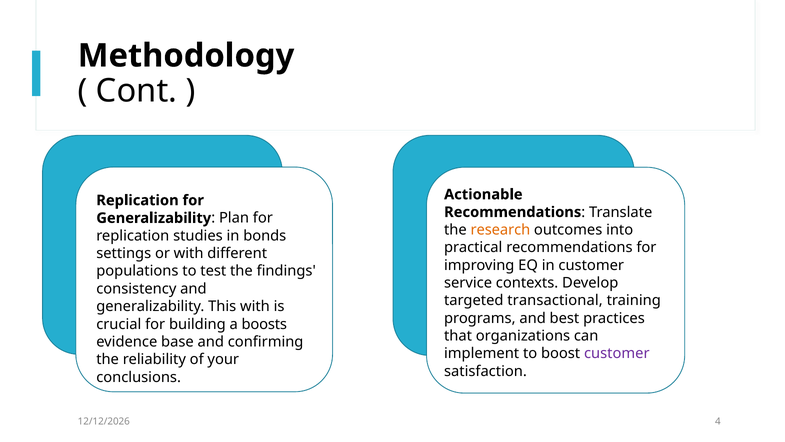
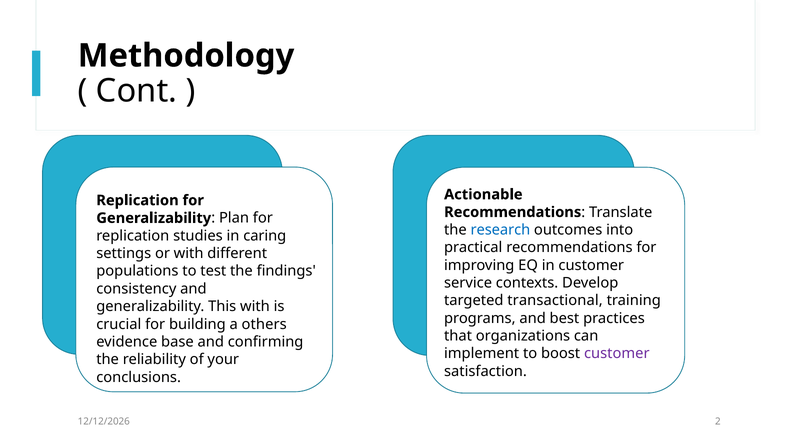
research colour: orange -> blue (500, 230)
bonds: bonds -> caring (265, 236)
boosts: boosts -> others (264, 324)
4: 4 -> 2 (718, 421)
